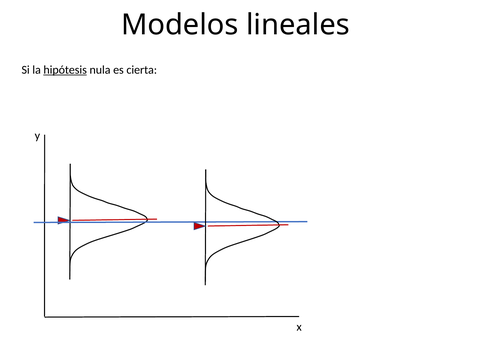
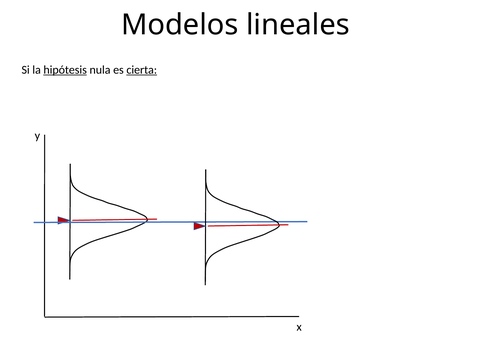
cierta underline: none -> present (142, 70)
